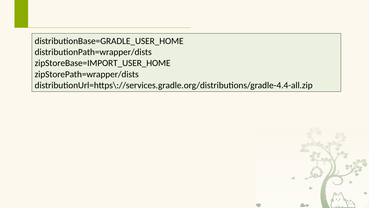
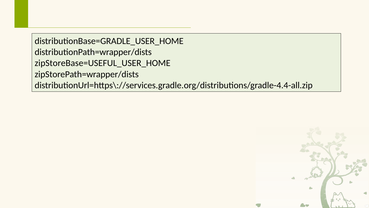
zipStoreBase=IMPORT_USER_HOME: zipStoreBase=IMPORT_USER_HOME -> zipStoreBase=USEFUL_USER_HOME (103, 63)
